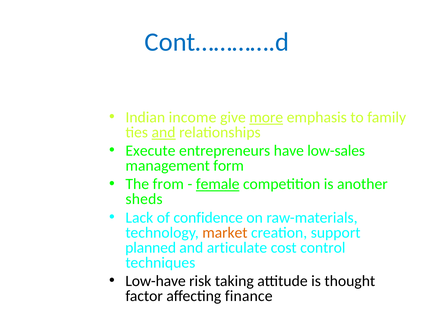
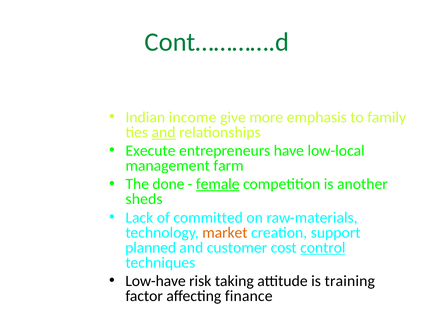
Cont………….d colour: blue -> green (217, 42)
more underline: present -> none (266, 118)
low-sales: low-sales -> low-local (336, 151)
form: form -> farm (229, 166)
from: from -> done (168, 184)
confidence: confidence -> committed (208, 218)
articulate: articulate -> customer (237, 248)
control underline: none -> present (323, 248)
thought: thought -> training (350, 281)
